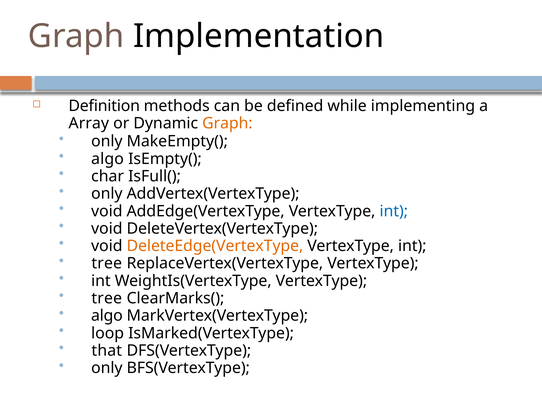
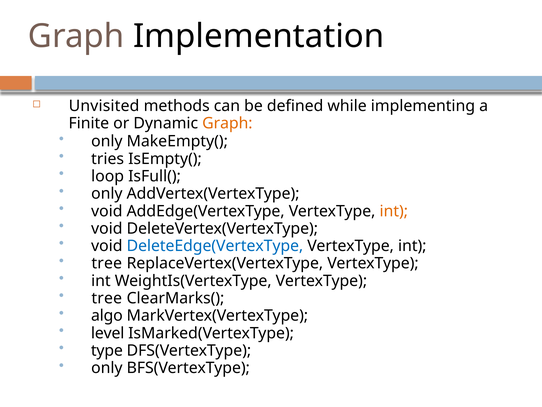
Definition: Definition -> Unvisited (104, 106)
Array: Array -> Finite (89, 123)
algo: algo -> tries (108, 159)
char: char -> loop (108, 176)
int colour: blue -> orange (394, 211)
DeleteEdge(VertexType colour: orange -> blue (215, 246)
loop: loop -> level (108, 333)
that: that -> type (107, 350)
